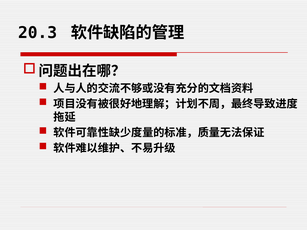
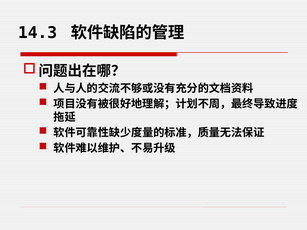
20.3: 20.3 -> 14.3 (38, 33)
